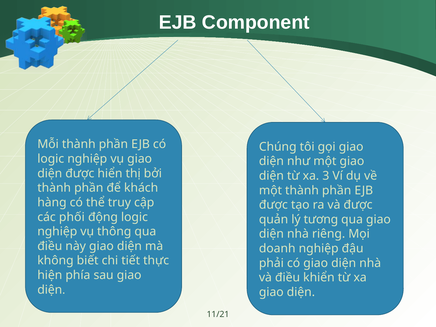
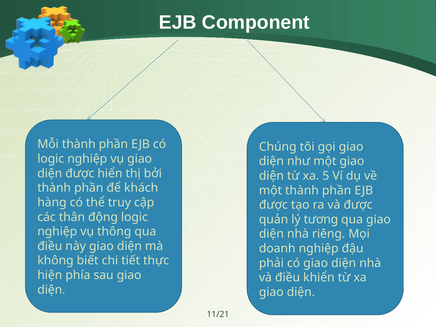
3: 3 -> 5 (326, 176)
phối: phối -> thân (72, 217)
